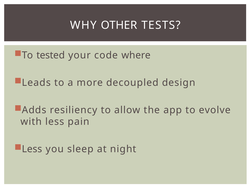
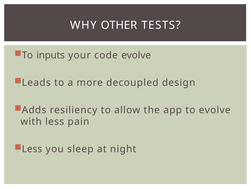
tested: tested -> inputs (51, 55)
code where: where -> evolve (136, 55)
